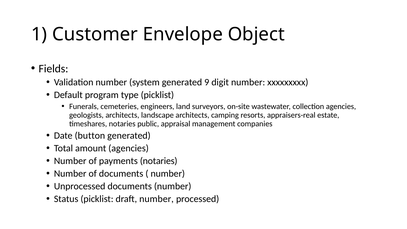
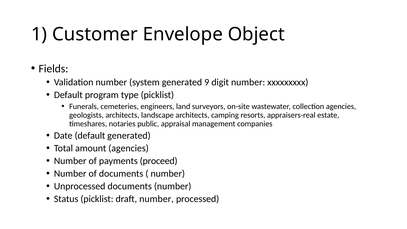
Date button: button -> default (90, 136)
payments notaries: notaries -> proceed (159, 161)
